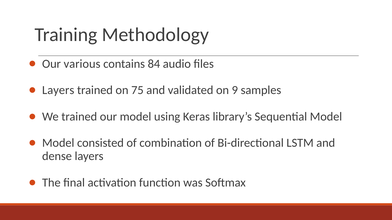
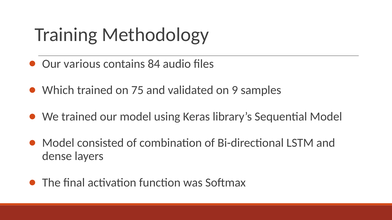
Layers: Layers -> Which (58, 90)
